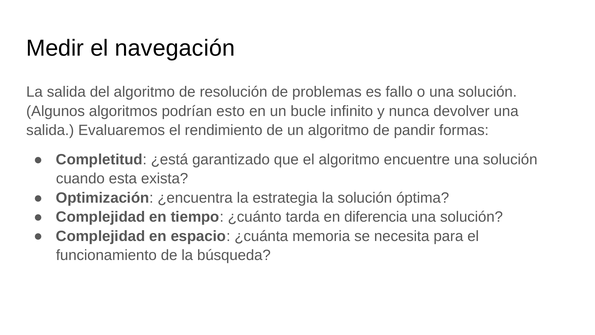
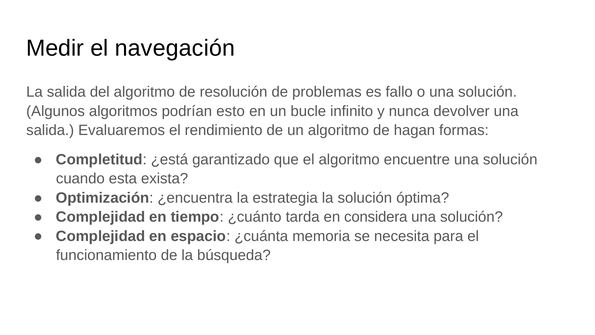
pandir: pandir -> hagan (414, 130)
diferencia: diferencia -> considera (376, 217)
